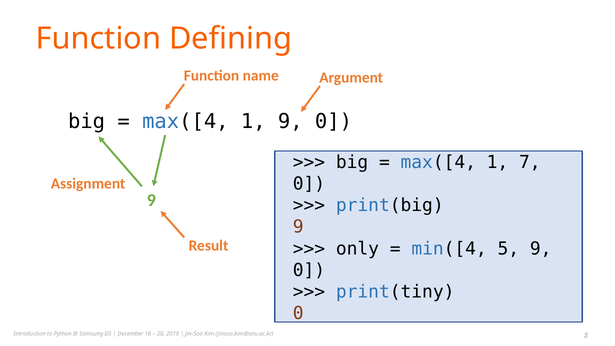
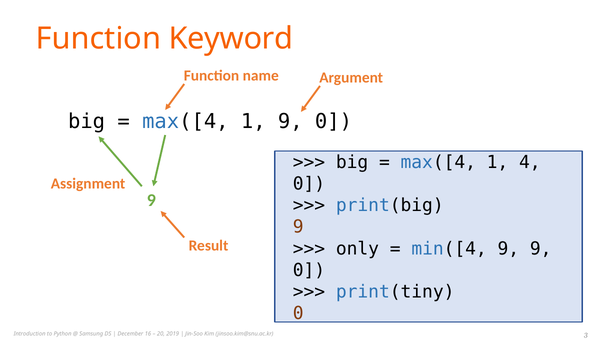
Defining: Defining -> Keyword (231, 38)
7: 7 -> 4 (530, 162)
min([4 5: 5 -> 9 (508, 249)
